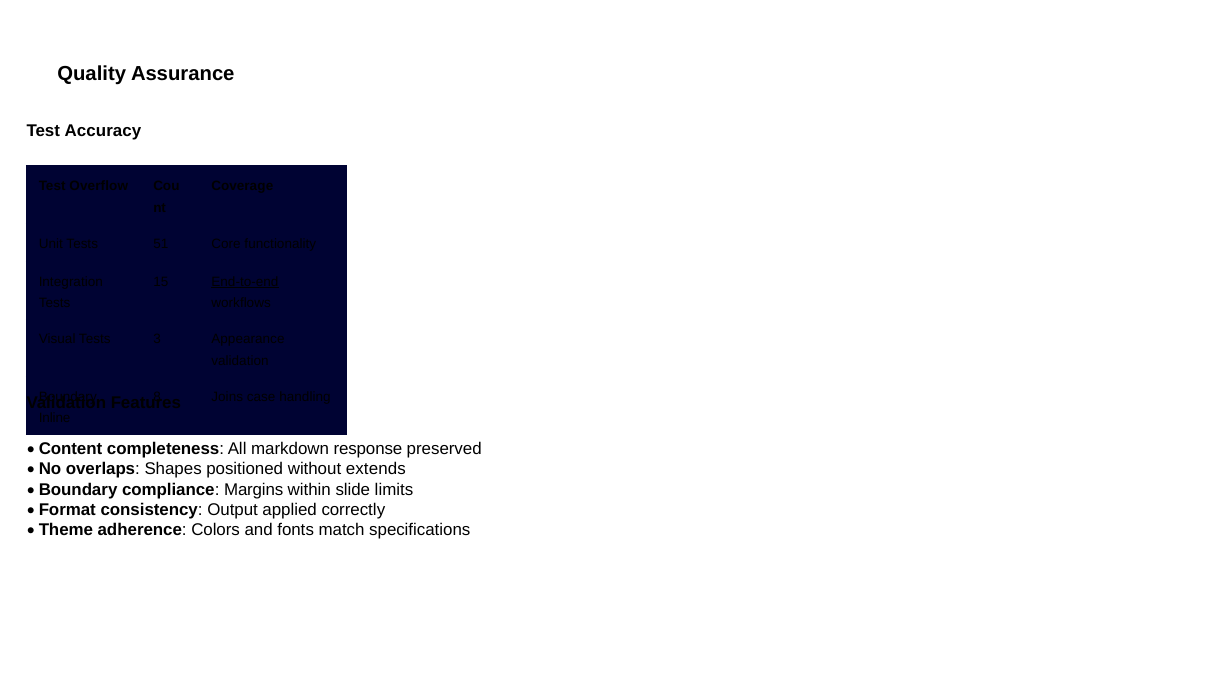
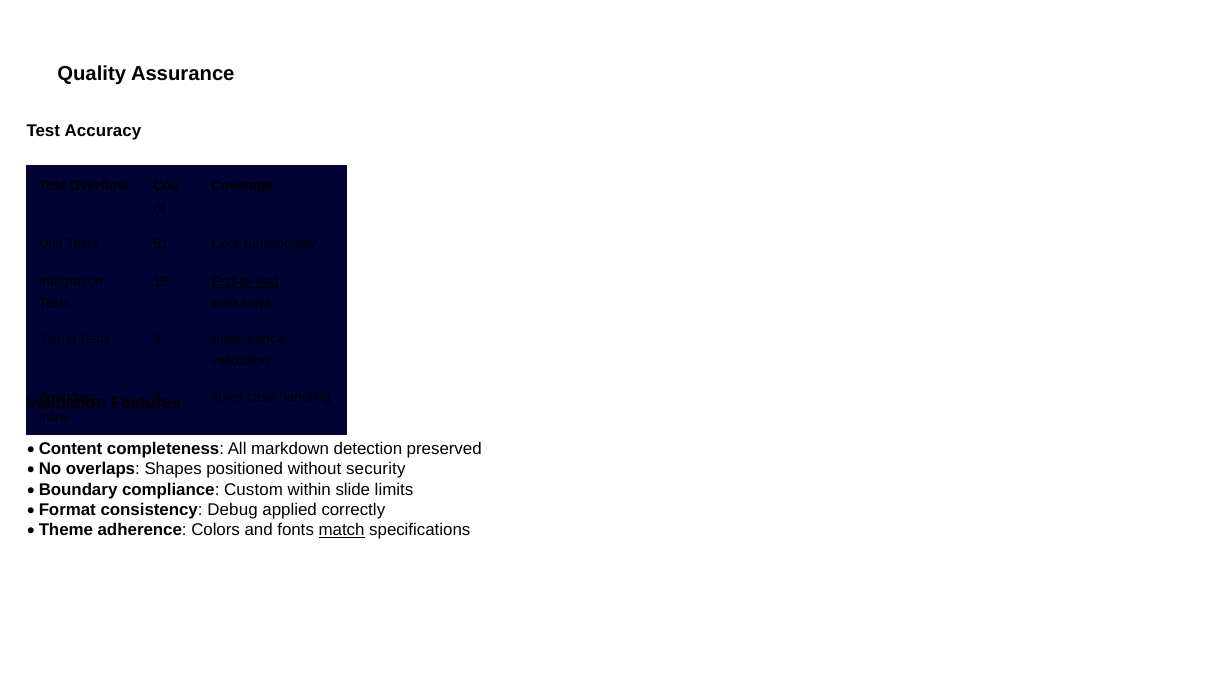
response: response -> detection (368, 449)
extends: extends -> security (376, 469)
Margins: Margins -> Custom (254, 490)
Output: Output -> Debug (233, 510)
match underline: none -> present (342, 530)
